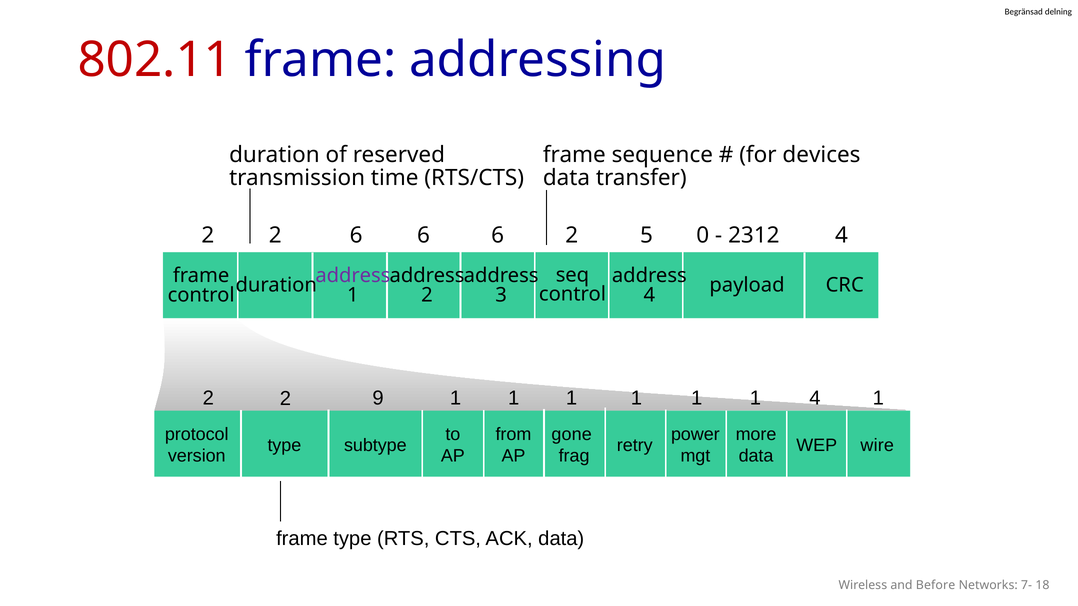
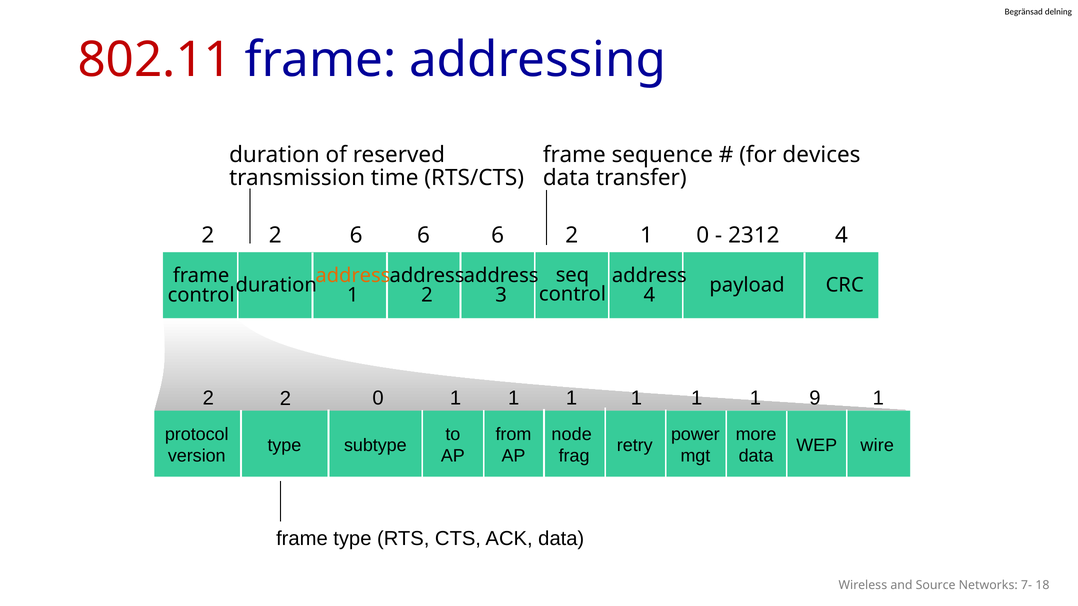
2 5: 5 -> 1 (647, 236)
address colour: purple -> orange (353, 276)
2 9: 9 -> 0 (378, 398)
1 4: 4 -> 9 (815, 398)
gone: gone -> node (572, 435)
Before: Before -> Source (936, 586)
